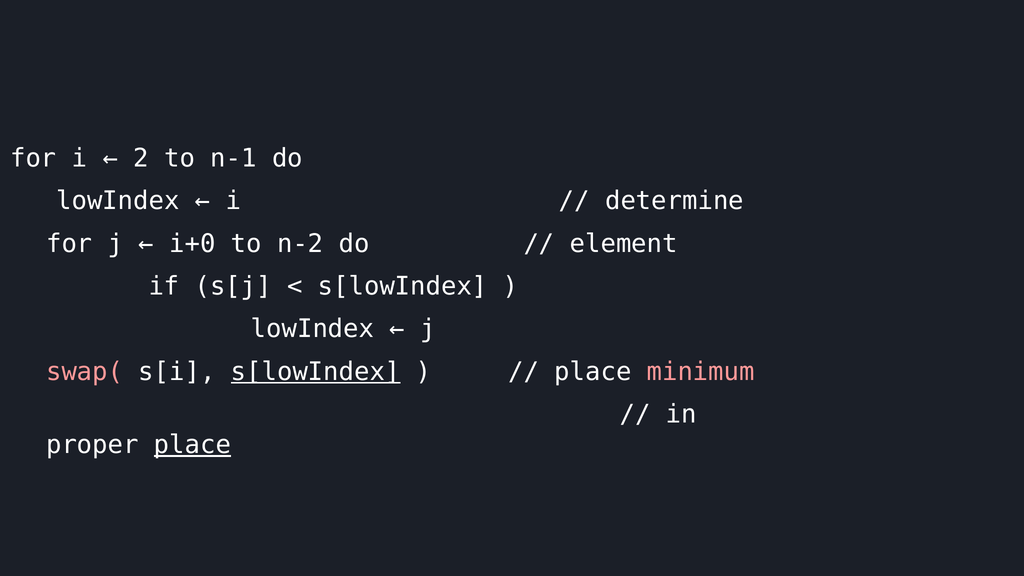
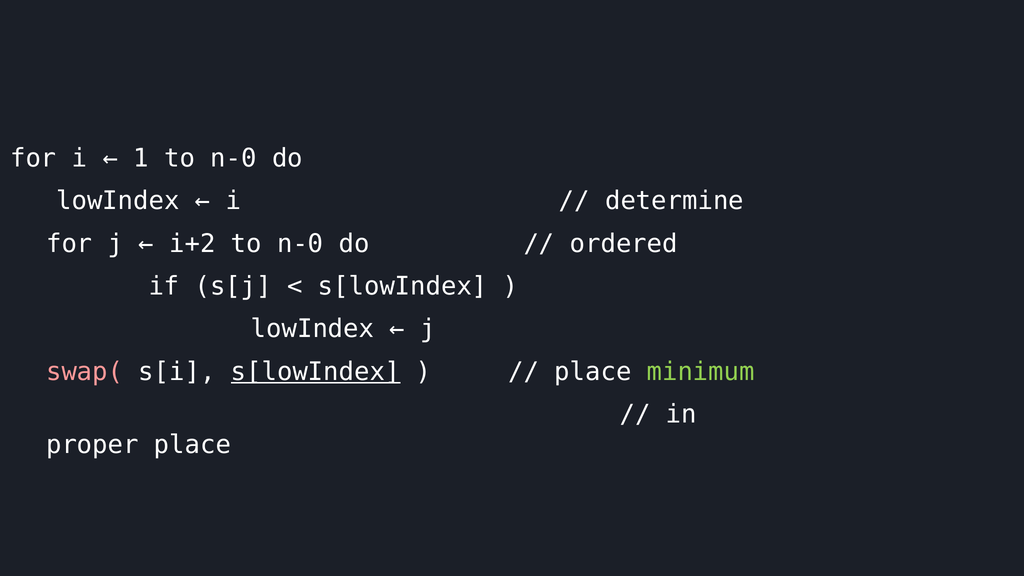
2: 2 -> 1 (141, 158)
n-1: n-1 -> n-0 (233, 158)
i+0: i+0 -> i+2 (192, 244)
n-2: n-2 -> n-0 (300, 244)
element: element -> ordered (624, 244)
minimum colour: pink -> light green (701, 372)
place underline: present -> none (192, 445)
